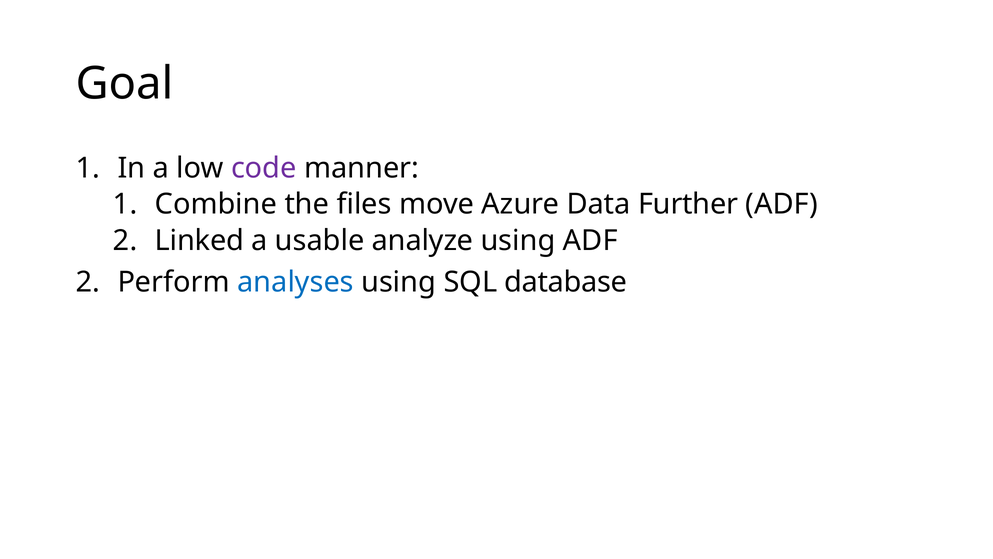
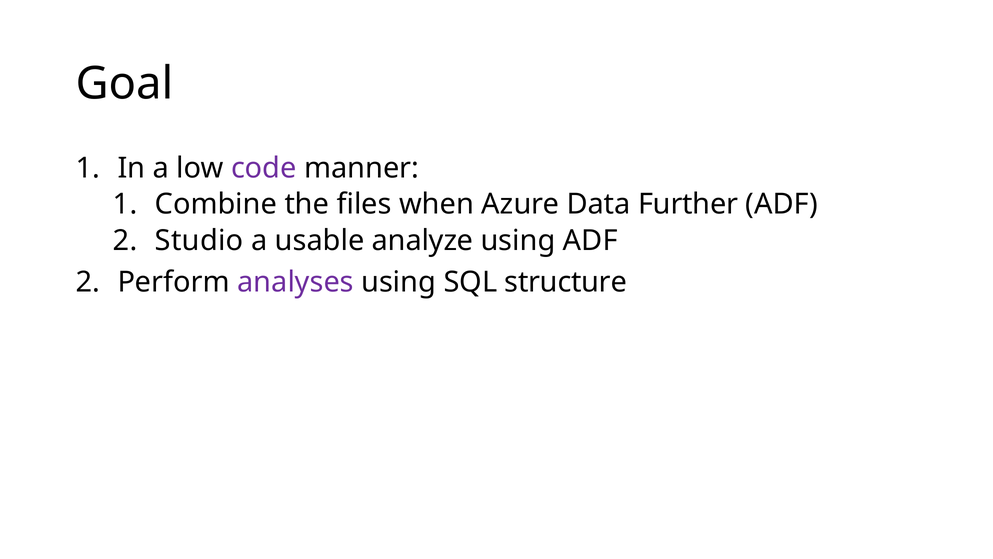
move: move -> when (437, 204)
Linked: Linked -> Studio (199, 241)
analyses colour: blue -> purple (295, 282)
database: database -> structure (566, 282)
